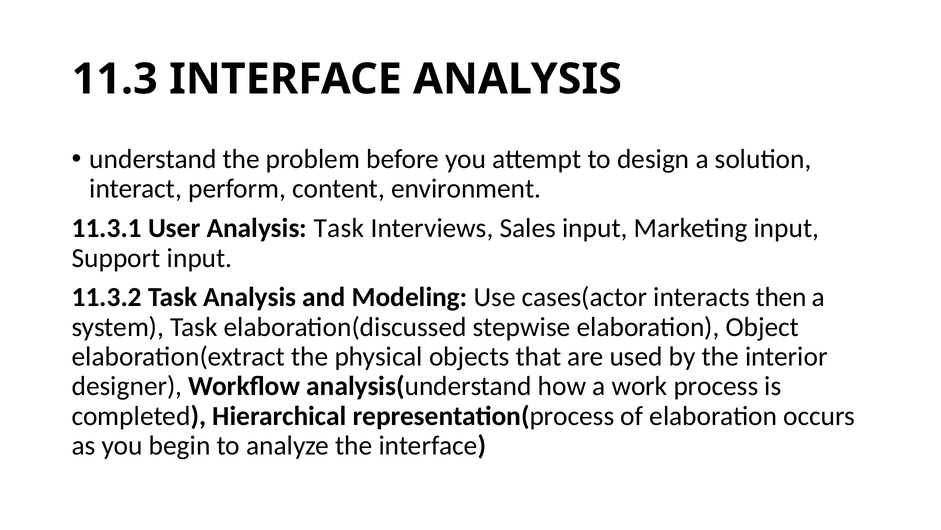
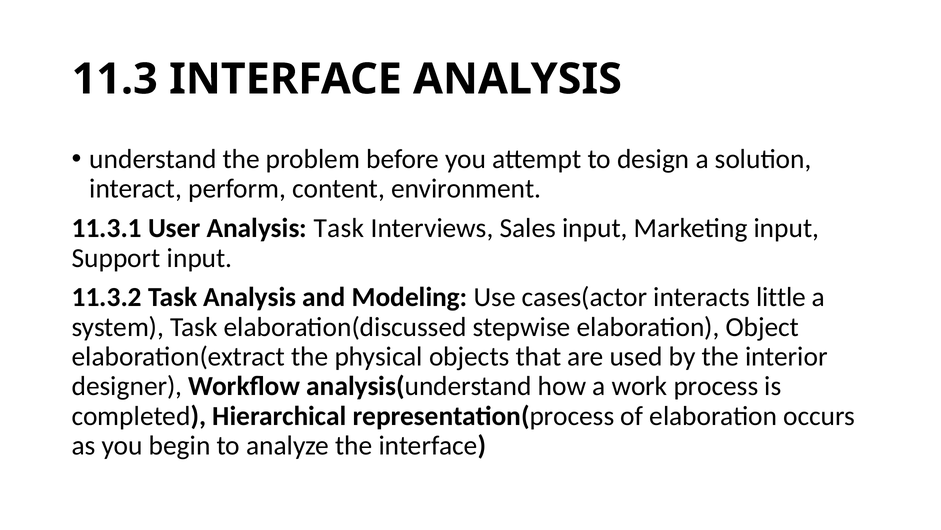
then: then -> little (781, 297)
